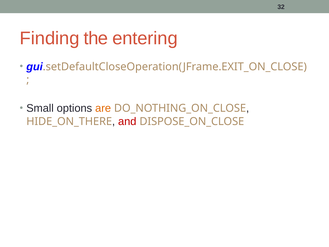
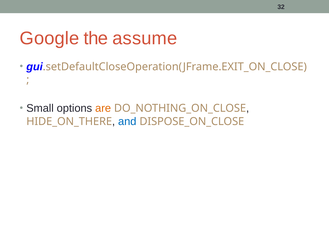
Finding: Finding -> Google (50, 38)
entering: entering -> assume (145, 38)
and colour: red -> blue (127, 121)
